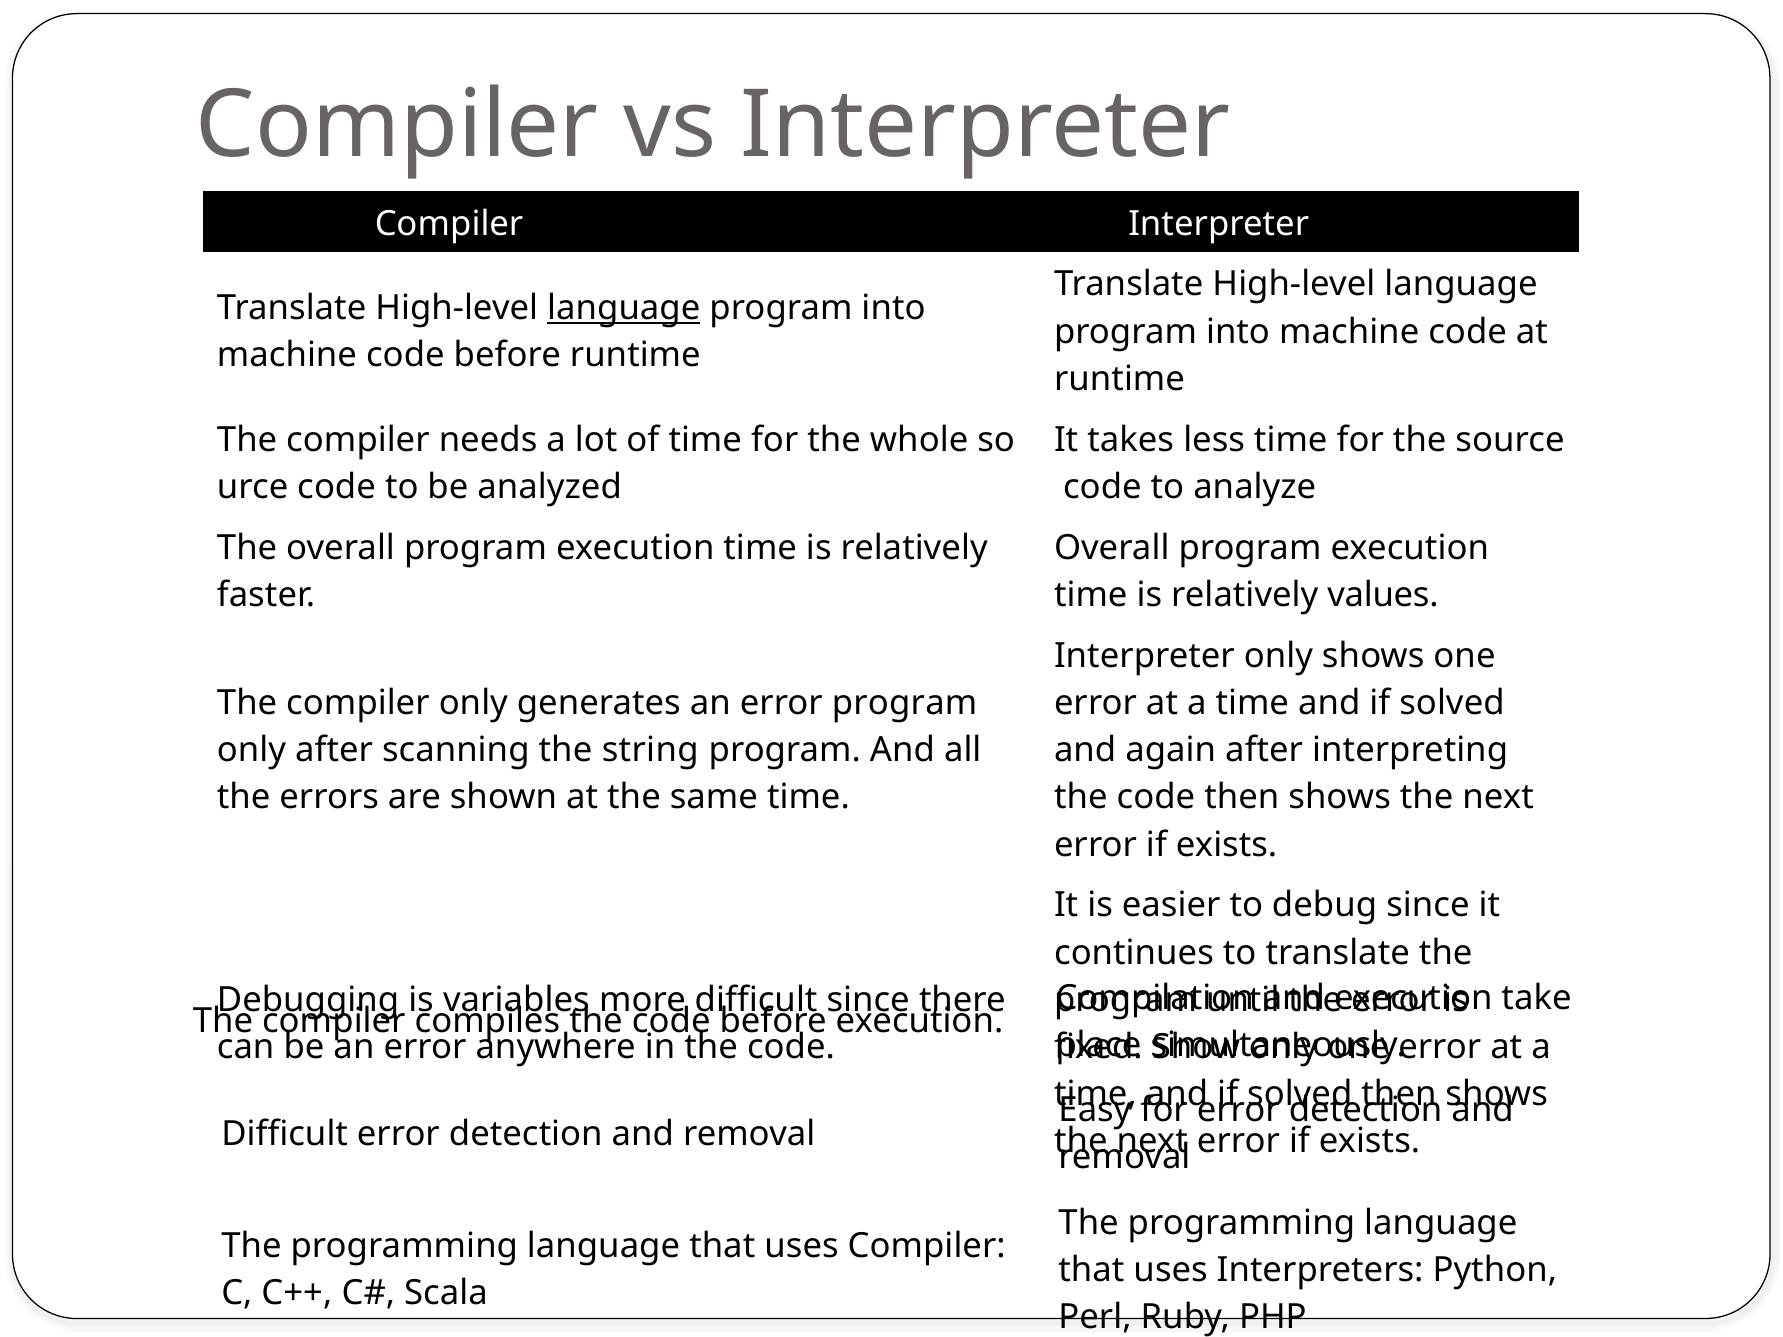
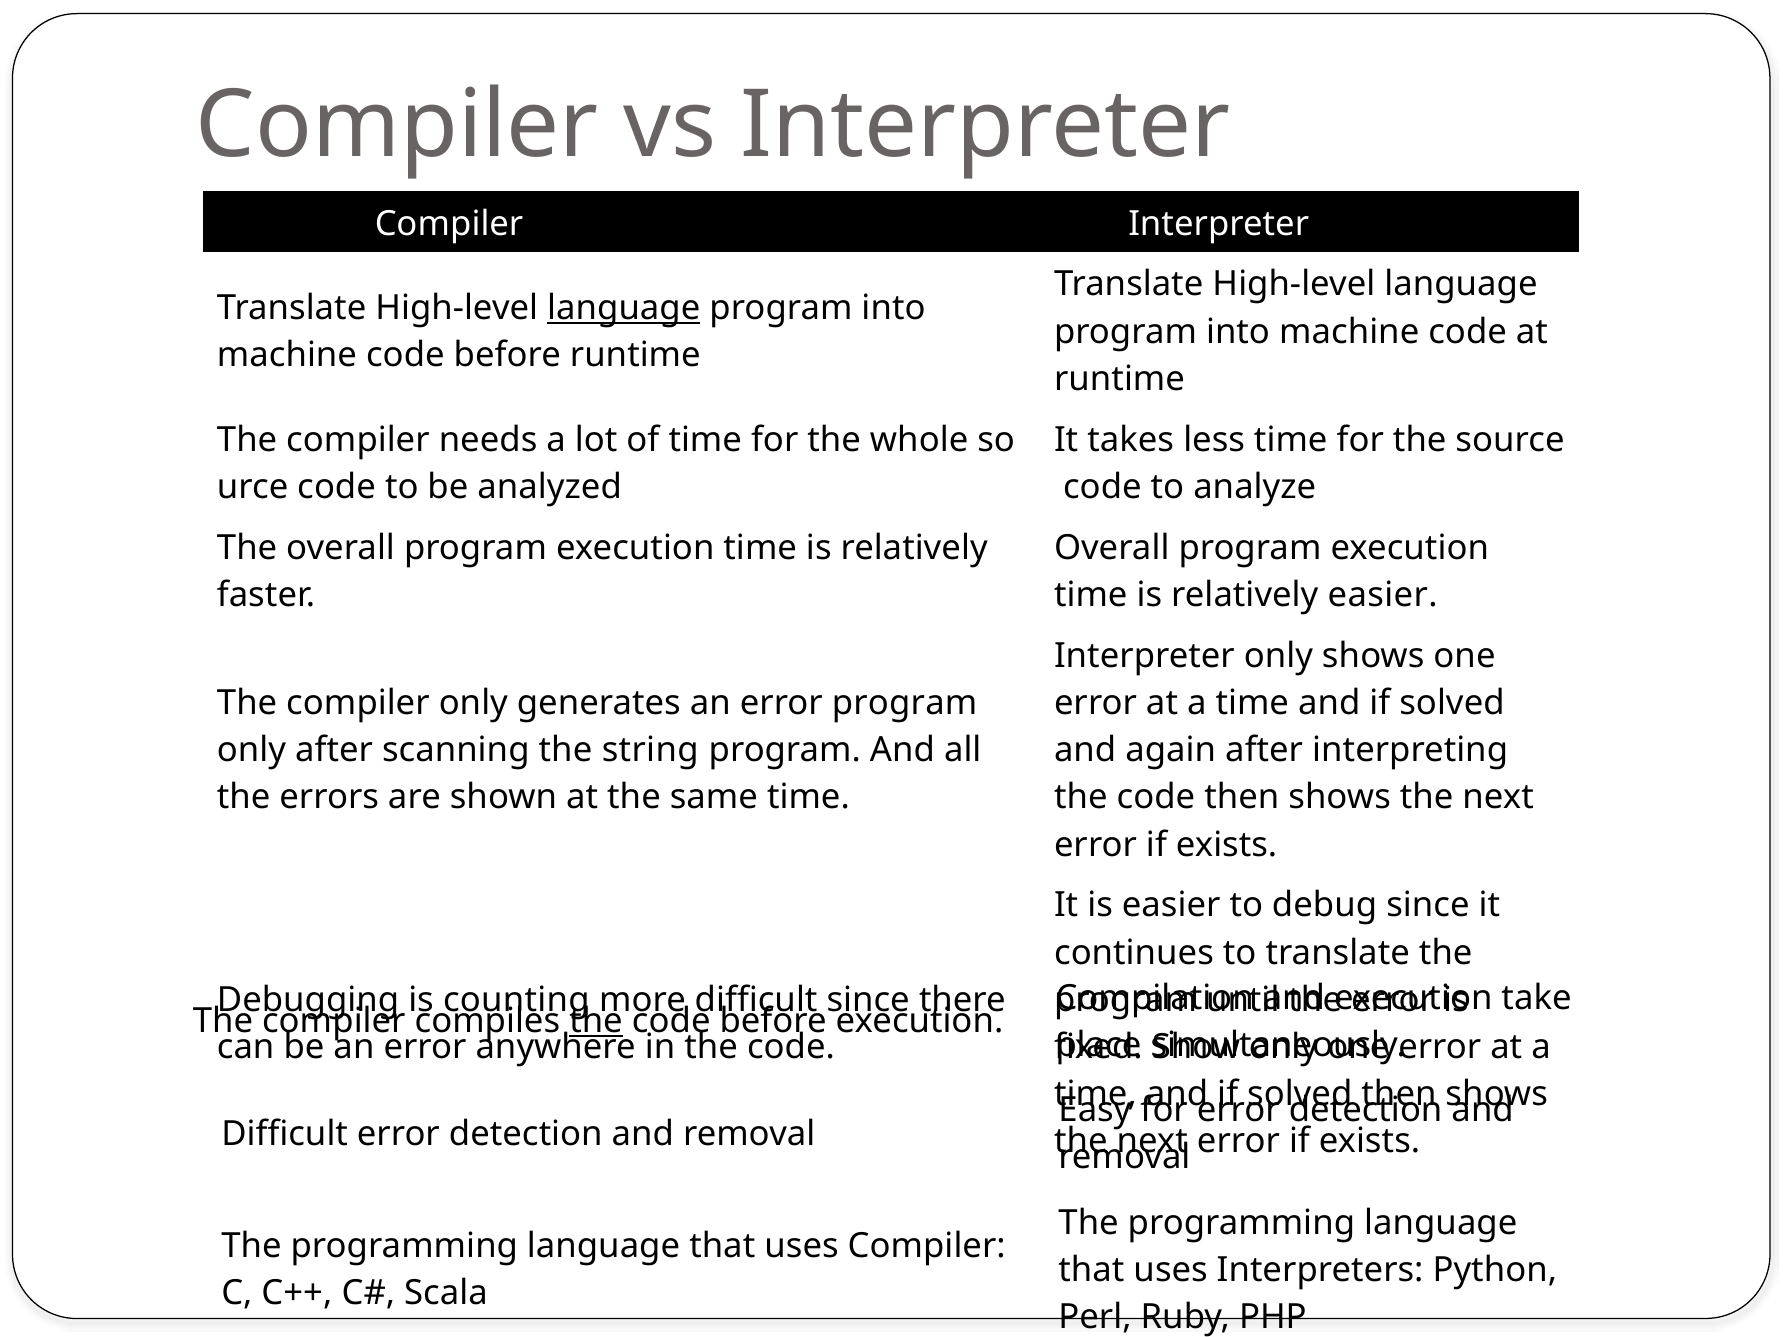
relatively values: values -> easier (1383, 595)
variables: variables -> counting (516, 1000)
the underline: none -> present (596, 1022)
